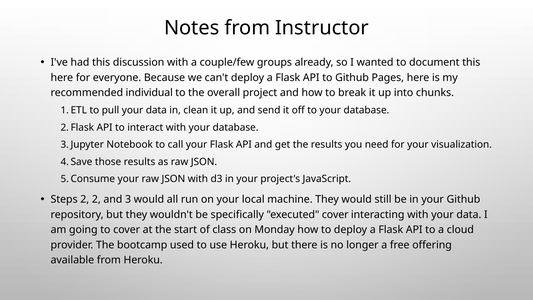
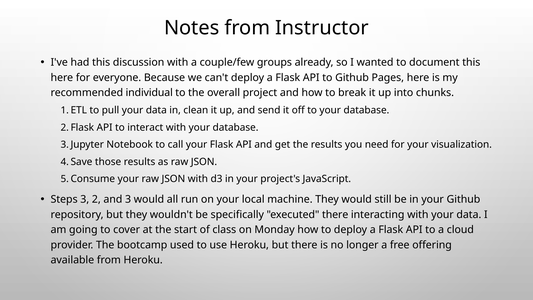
Steps 2: 2 -> 3 (85, 199)
executed cover: cover -> there (335, 214)
